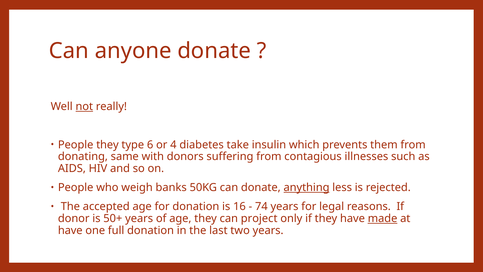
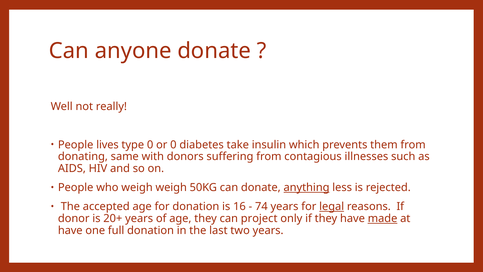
not underline: present -> none (84, 107)
People they: they -> lives (107, 145)
type 6: 6 -> 0 (150, 145)
or 4: 4 -> 0 (173, 145)
weigh banks: banks -> weigh (171, 187)
legal underline: none -> present (332, 206)
50+: 50+ -> 20+ (113, 218)
